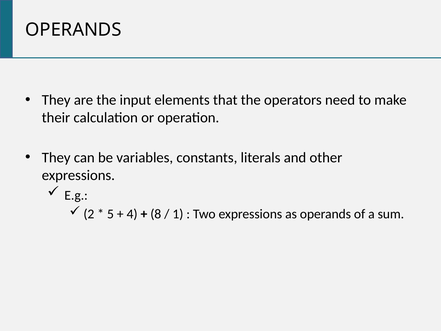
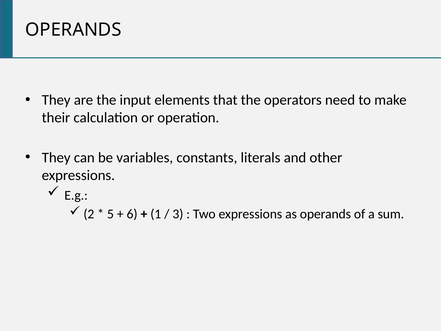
4: 4 -> 6 (132, 214)
8: 8 -> 1 (156, 214)
1: 1 -> 3 (178, 214)
